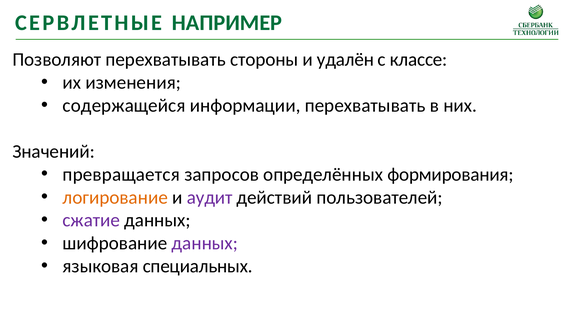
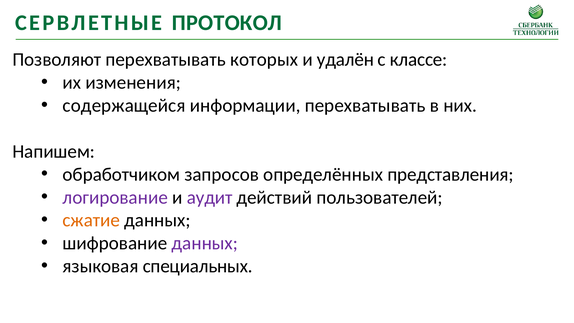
НАПРИМЕР: НАПРИМЕР -> ПРОТОКОЛ (227, 23)
стороны: стороны -> которых (264, 60)
Значений: Значений -> Напишем (54, 151)
превращается: превращается -> обработчиком (121, 174)
формирования: формирования -> представления (450, 174)
логирование colour: orange -> purple (115, 197)
сжатие colour: purple -> orange (91, 220)
